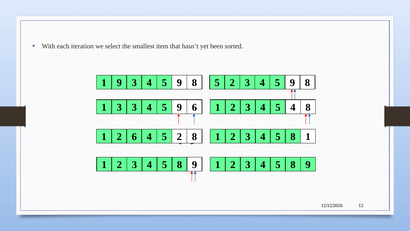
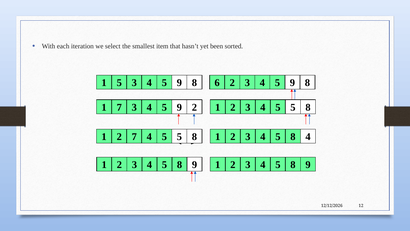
1 9: 9 -> 5 (119, 83)
8 5: 5 -> 6 (217, 83)
1 3: 3 -> 7 (119, 107)
9 6: 6 -> 2 (194, 107)
3 4 5 4: 4 -> 5 (293, 107)
2 6: 6 -> 7 (134, 137)
2: 2 -> 5 (179, 137)
5 8 1: 1 -> 4 (308, 137)
